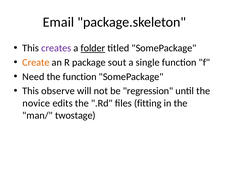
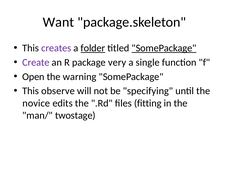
Email: Email -> Want (58, 22)
SomePackage underline: none -> present (164, 48)
Create colour: orange -> purple (36, 62)
sout: sout -> very (117, 62)
Need: Need -> Open (33, 77)
the function: function -> warning (80, 77)
regression: regression -> specifying (148, 91)
